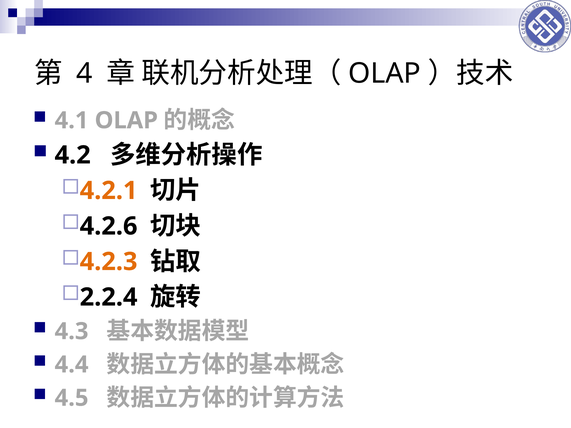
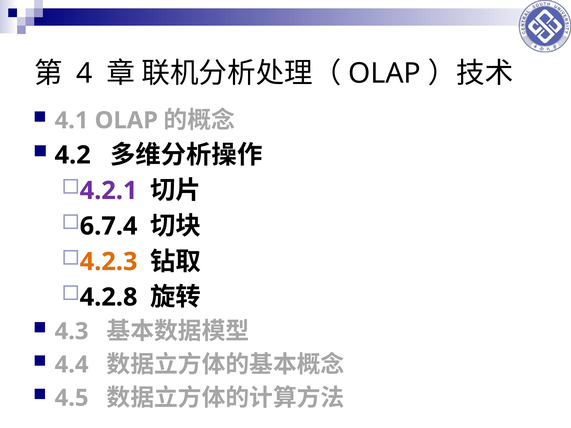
4.2.1 colour: orange -> purple (109, 191)
4.2.6: 4.2.6 -> 6.7.4 (109, 226)
2.2.4: 2.2.4 -> 4.2.8 (109, 297)
